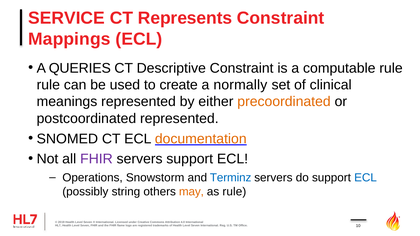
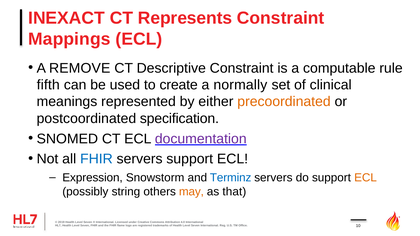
SERVICE: SERVICE -> INEXACT (67, 18)
QUERIES: QUERIES -> REMOVE (80, 68)
rule: rule -> fifth (48, 85)
postcoordinated represented: represented -> specification (179, 119)
documentation colour: orange -> purple (201, 139)
FHIR colour: purple -> blue (96, 159)
Operations: Operations -> Expression (93, 178)
ECL colour: blue -> orange (366, 178)
as rule: rule -> that (234, 192)
